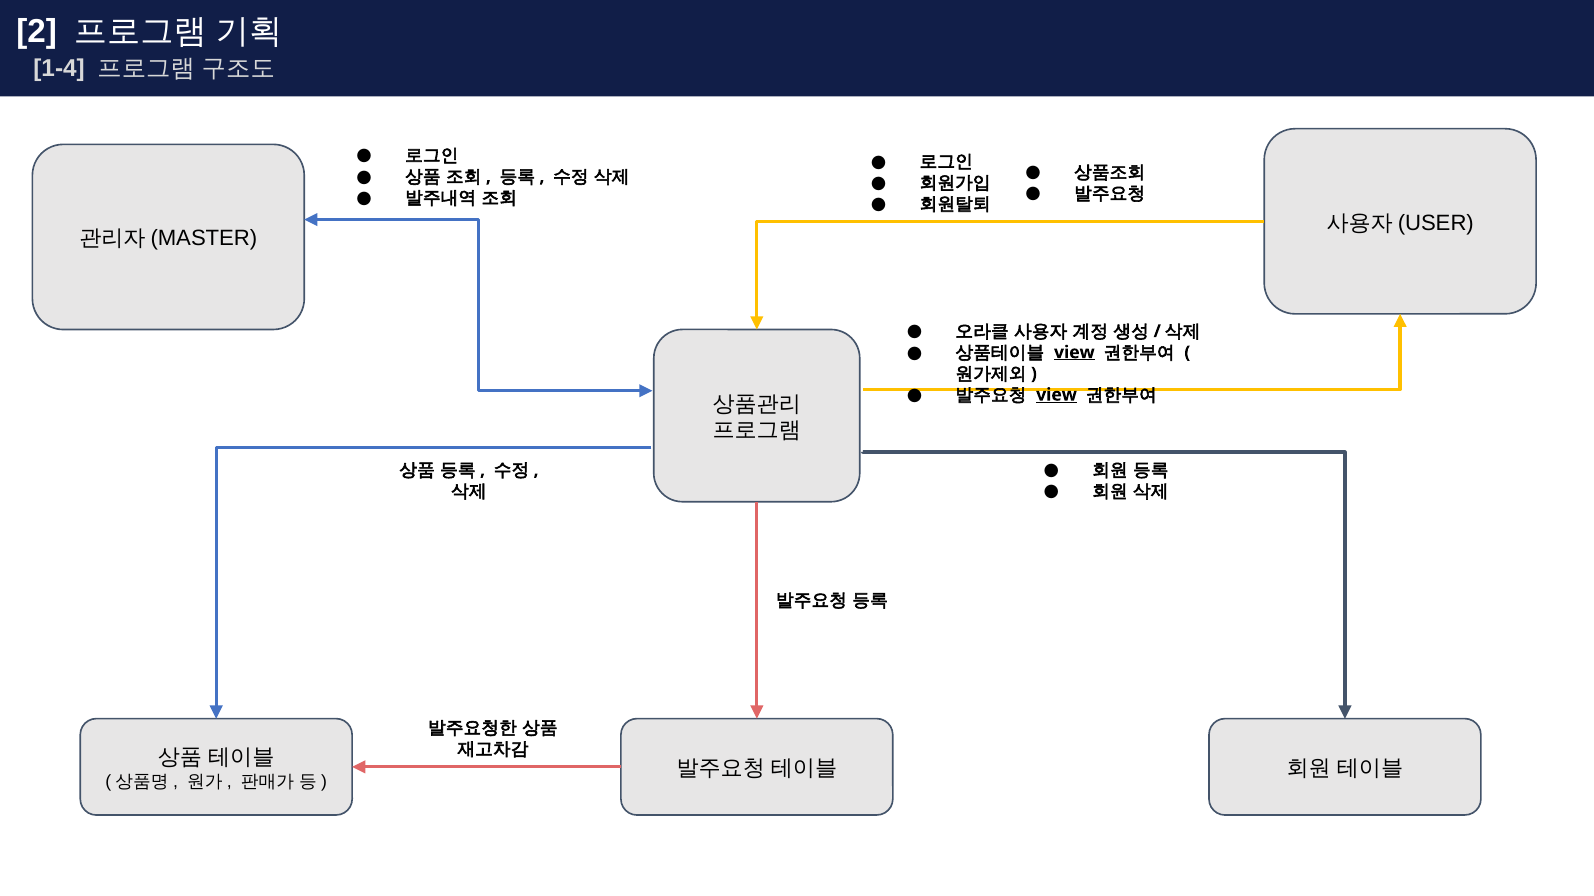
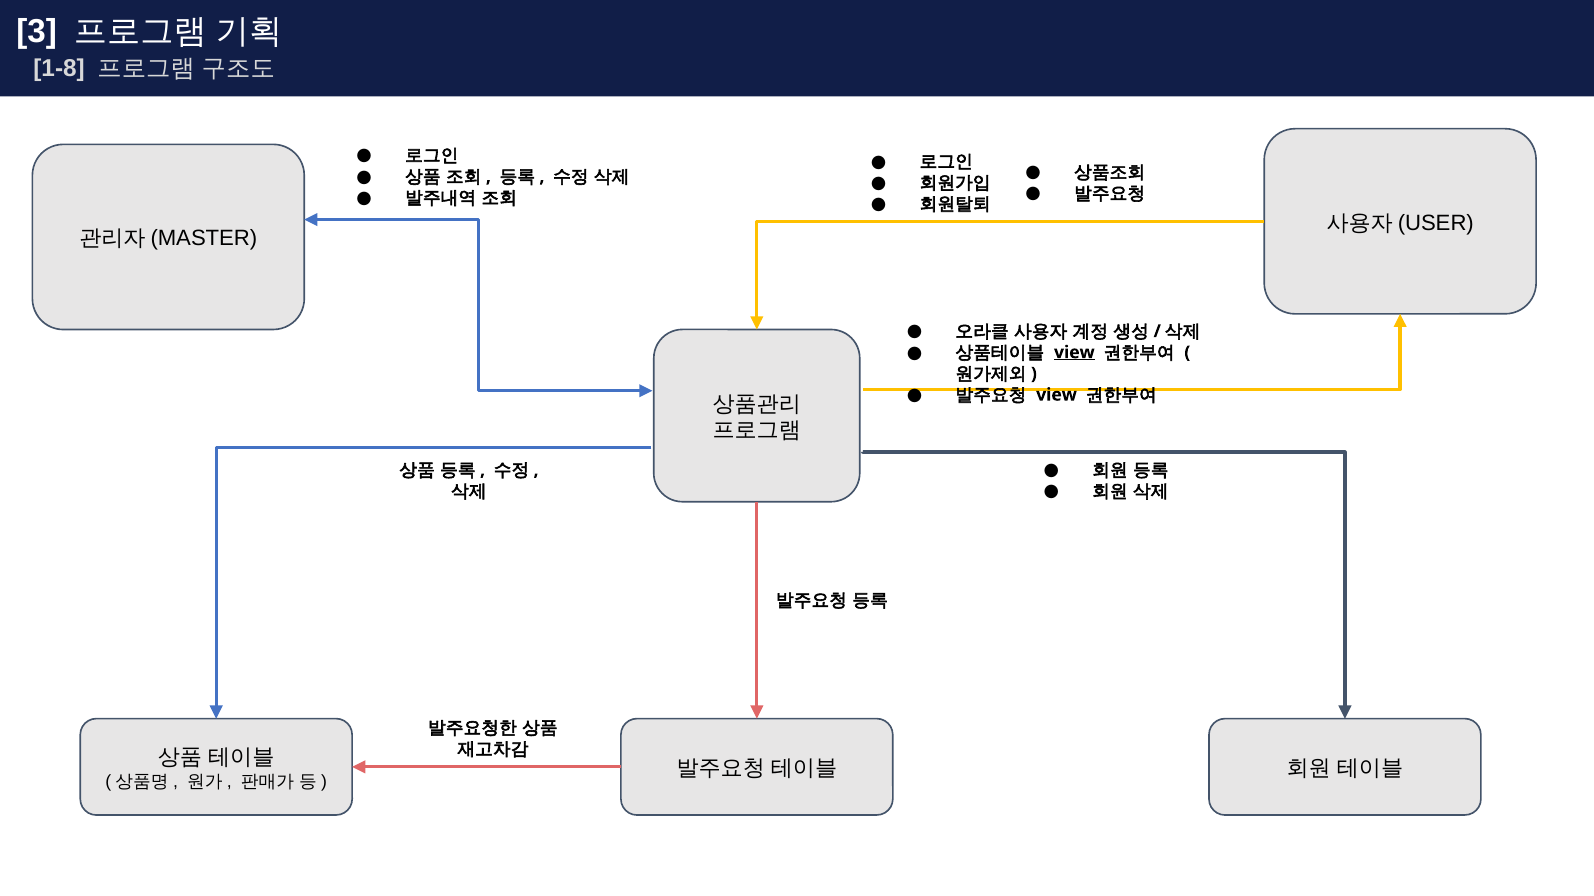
2: 2 -> 3 (37, 32)
1-4: 1-4 -> 1-8 (59, 69)
view underline: present -> none (1057, 395)
